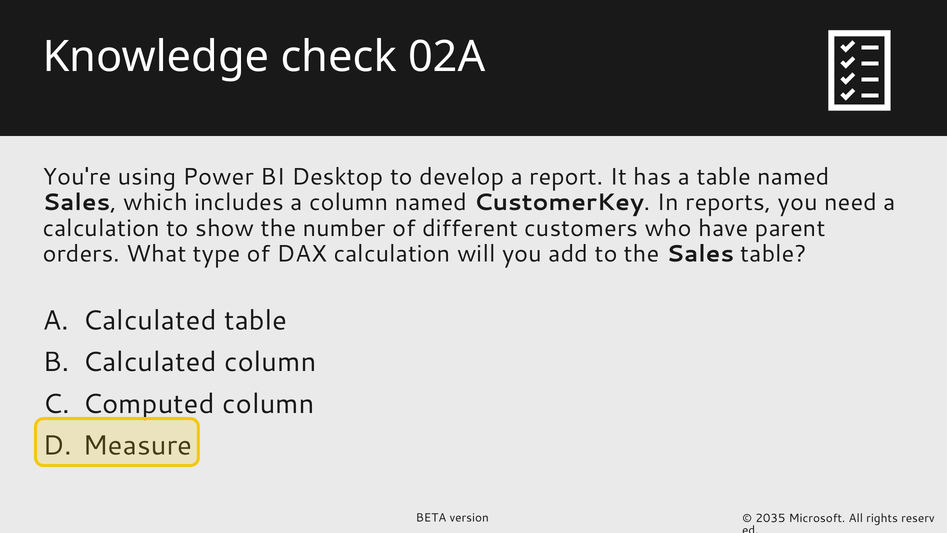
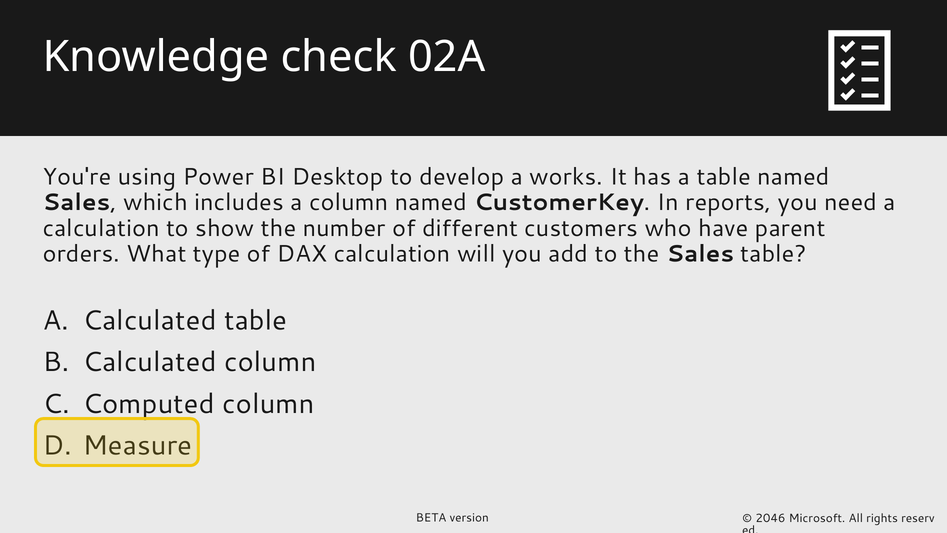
report: report -> works (566, 177)
2035: 2035 -> 2046 (770, 518)
